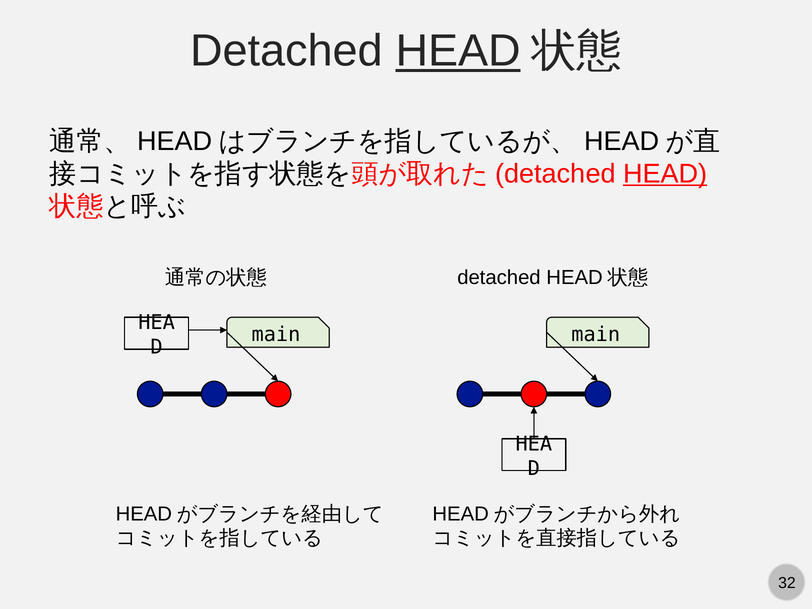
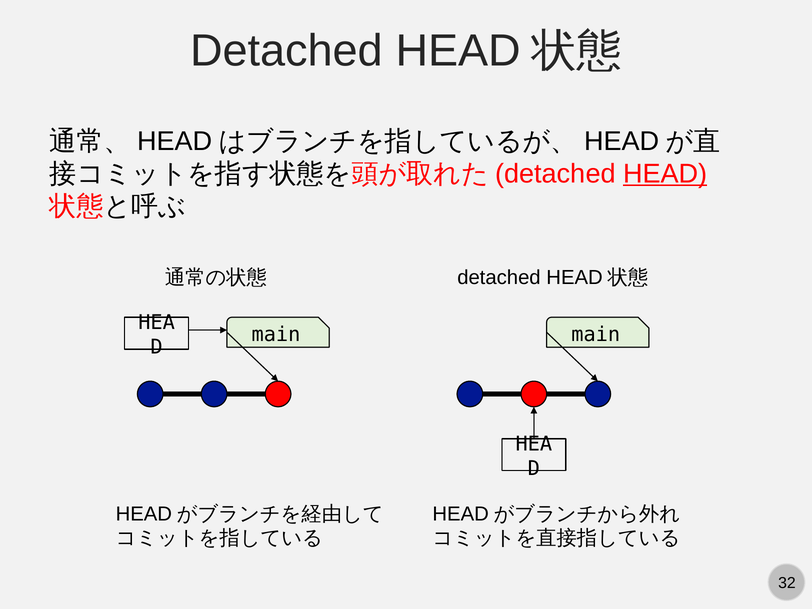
HEAD underline: present -> none (458, 51)
